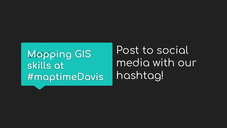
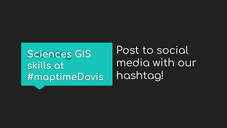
Mapping: Mapping -> Sciences (49, 54)
